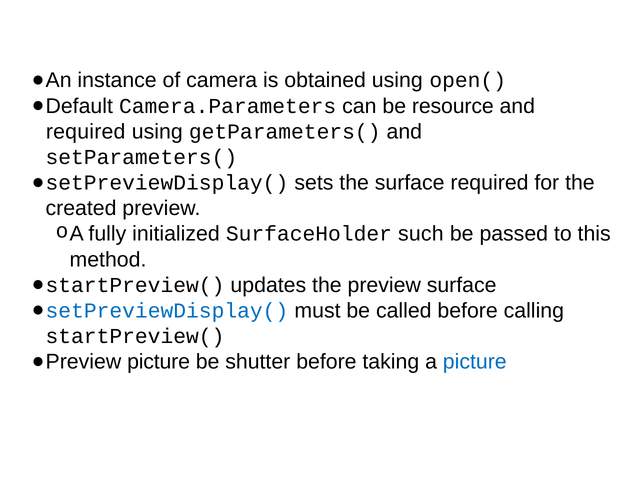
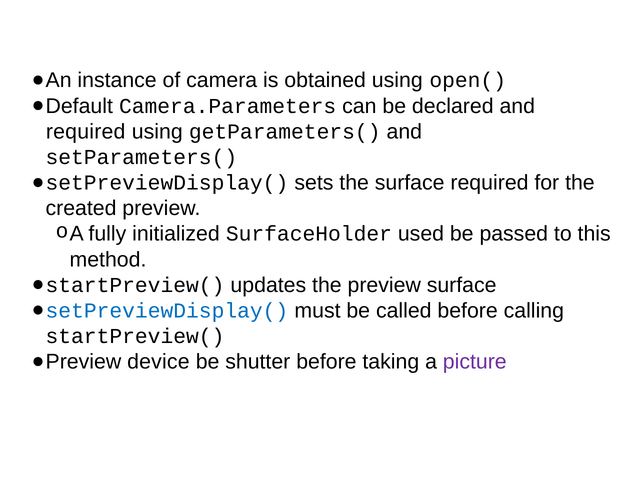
resource: resource -> declared (453, 106)
such: such -> used (421, 234)
picture: picture -> device (158, 362)
picture colour: blue -> purple (475, 362)
